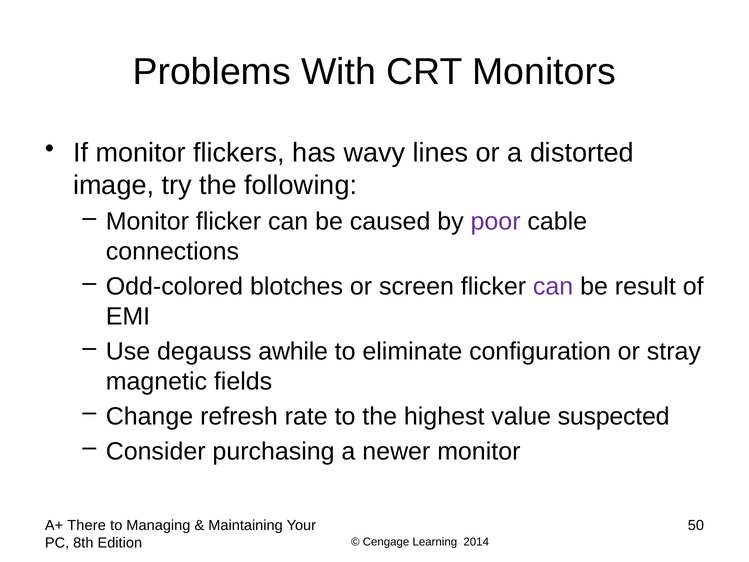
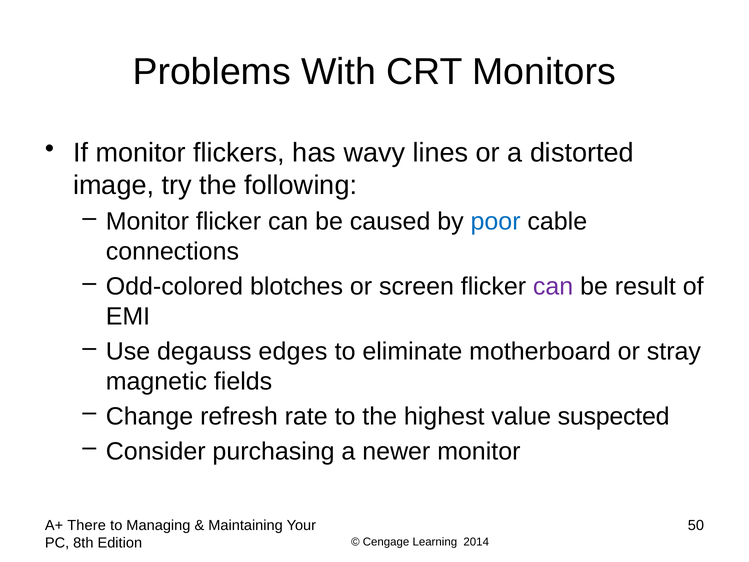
poor colour: purple -> blue (496, 221)
awhile: awhile -> edges (293, 351)
configuration: configuration -> motherboard (540, 351)
